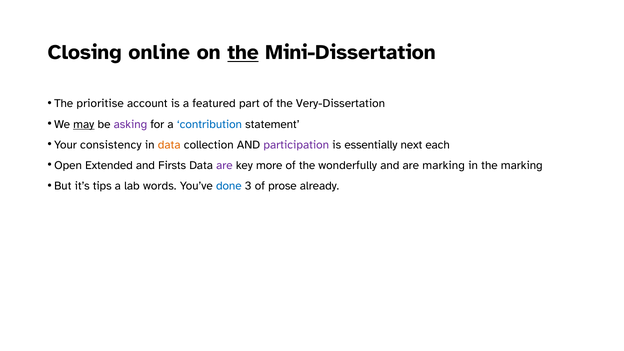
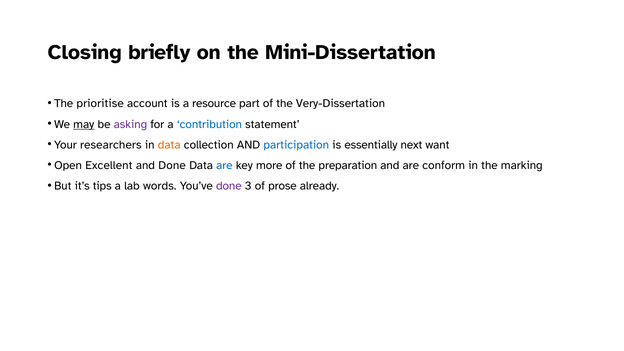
online: online -> briefly (159, 52)
the underline: present -> none (243, 52)
featured: featured -> resource (214, 104)
consistency: consistency -> researchers (111, 145)
participation colour: purple -> blue (296, 145)
each: each -> want (438, 145)
Extended: Extended -> Excellent (109, 165)
and Firsts: Firsts -> Done (172, 165)
are colour: purple -> blue (224, 165)
wonderfully: wonderfully -> preparation (348, 165)
are marking: marking -> conform (444, 165)
done colour: blue -> purple (229, 186)
